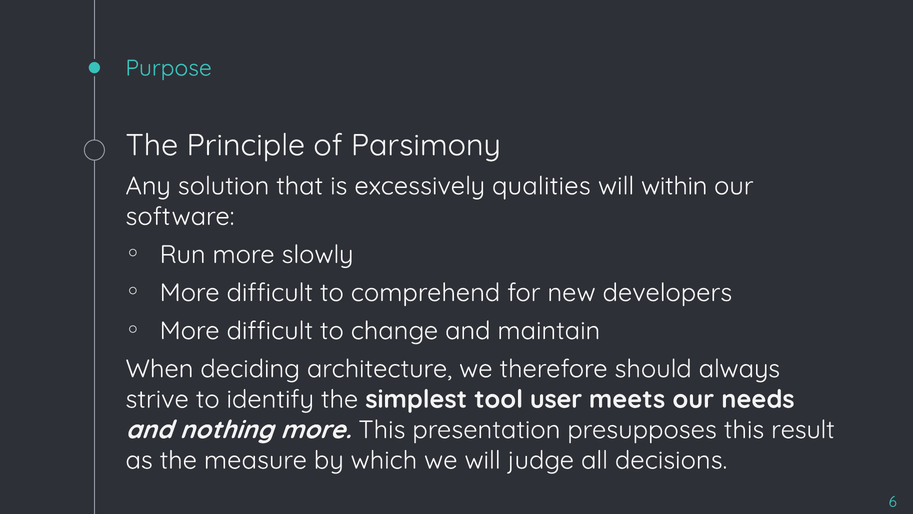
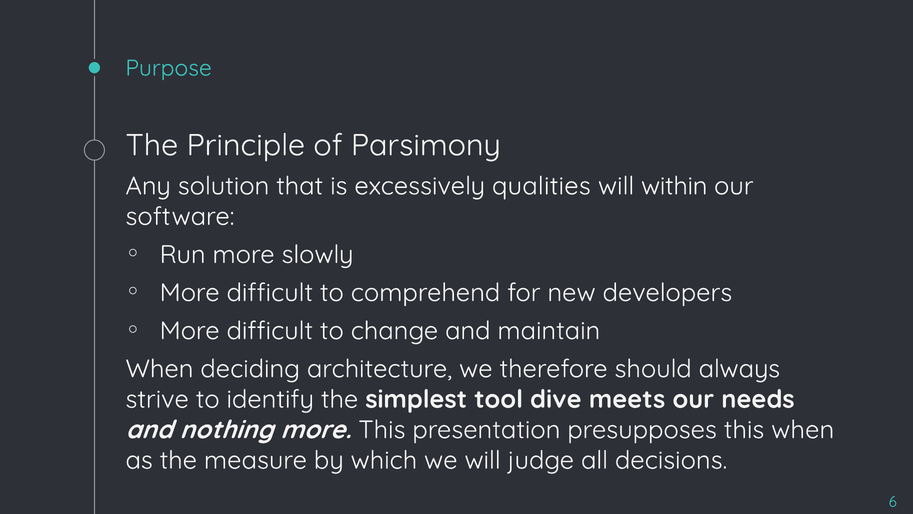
user: user -> dive (556, 399)
this result: result -> when (803, 430)
